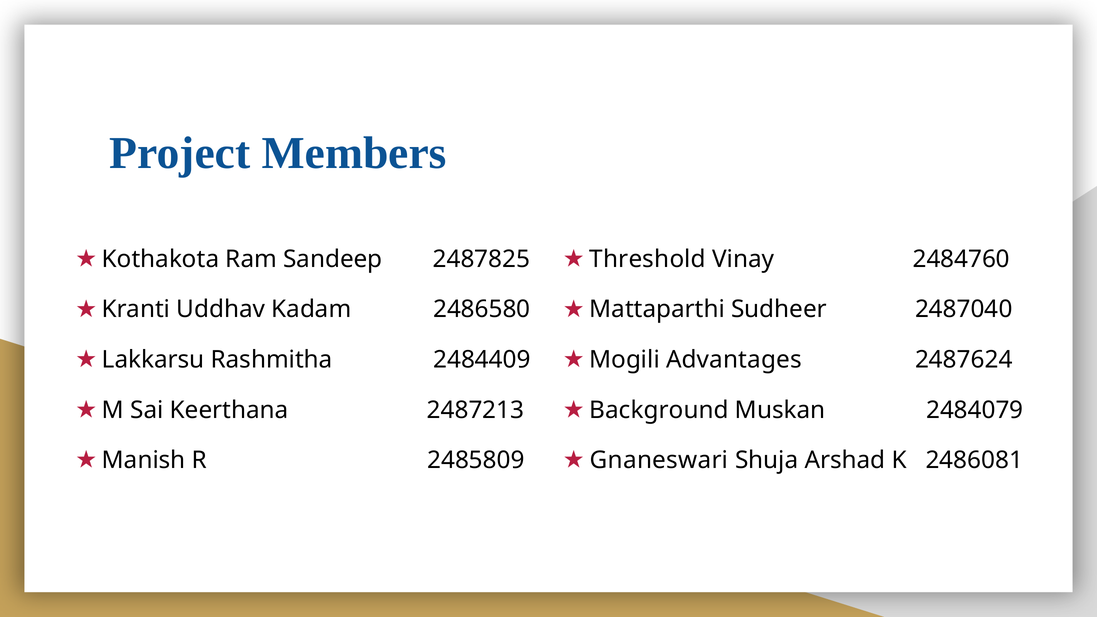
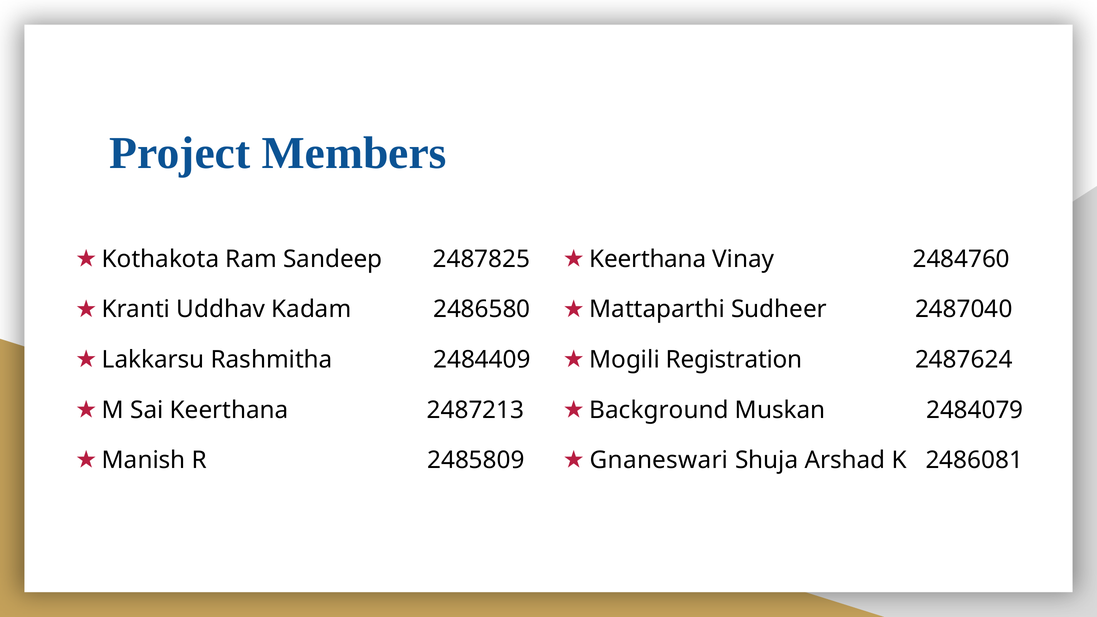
Threshold: Threshold -> Keerthana (648, 259)
Advantages: Advantages -> Registration (734, 360)
